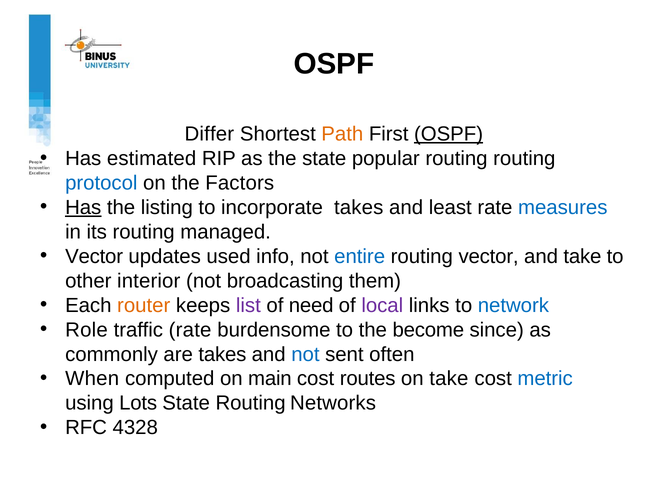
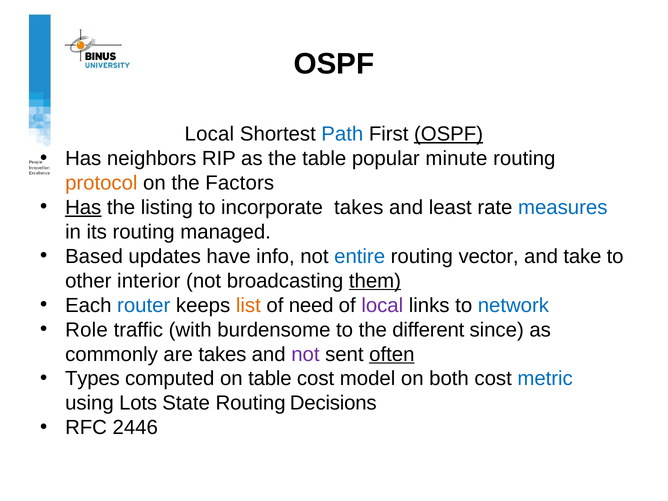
Differ: Differ -> Local (209, 134)
Path colour: orange -> blue (342, 134)
estimated: estimated -> neighbors (152, 158)
the state: state -> table (324, 158)
popular routing: routing -> minute (456, 158)
protocol colour: blue -> orange (101, 183)
Vector: Vector -> Based (94, 256)
used: used -> have (229, 256)
them underline: none -> present (375, 281)
router colour: orange -> blue (144, 305)
list colour: purple -> orange (248, 305)
traffic rate: rate -> with (190, 330)
become: become -> different (428, 330)
not colour: blue -> purple (305, 354)
often underline: none -> present (392, 354)
When: When -> Types (92, 379)
on main: main -> table (270, 379)
routes: routes -> model (368, 379)
on take: take -> both (449, 379)
Networks: Networks -> Decisions (333, 403)
4328: 4328 -> 2446 (135, 428)
